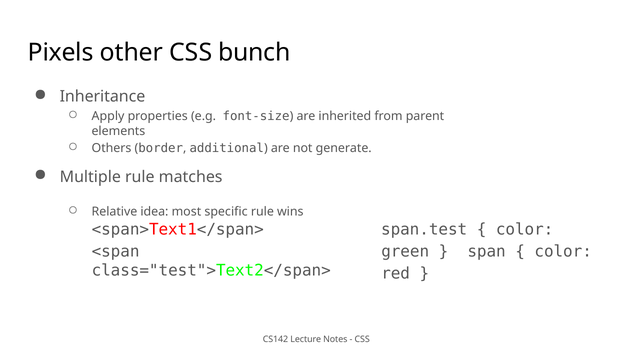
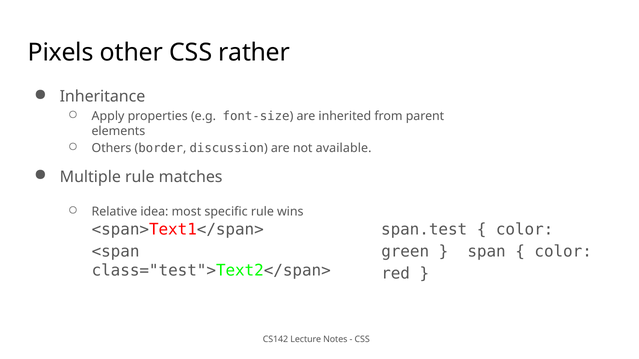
bunch: bunch -> rather (254, 53)
additional: additional -> discussion (227, 149)
generate: generate -> available (344, 149)
